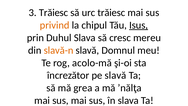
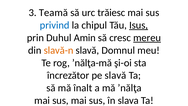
3 Trăiesc: Trăiesc -> Teamă (53, 13)
privind colour: orange -> blue (55, 25)
Duhul Slava: Slava -> Amin (85, 38)
mereu underline: none -> present (147, 38)
acolo-mă: acolo-mă -> ʼnălţa-mă (92, 63)
grea: grea -> înalt (83, 88)
